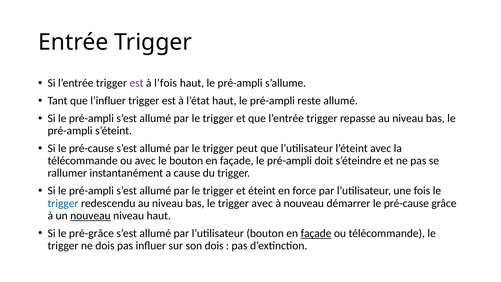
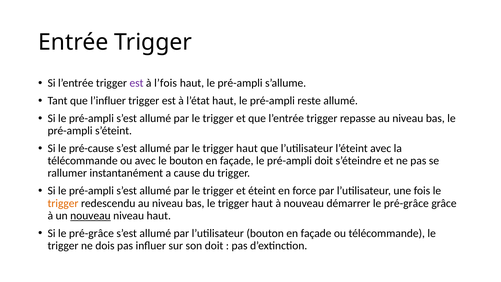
par le trigger peut: peut -> haut (247, 148)
trigger colour: blue -> orange (63, 203)
bas le trigger avec: avec -> haut (262, 203)
démarrer le pré-cause: pré-cause -> pré-grâce (406, 203)
façade underline: present -> none (316, 233)
son dois: dois -> doit (214, 245)
